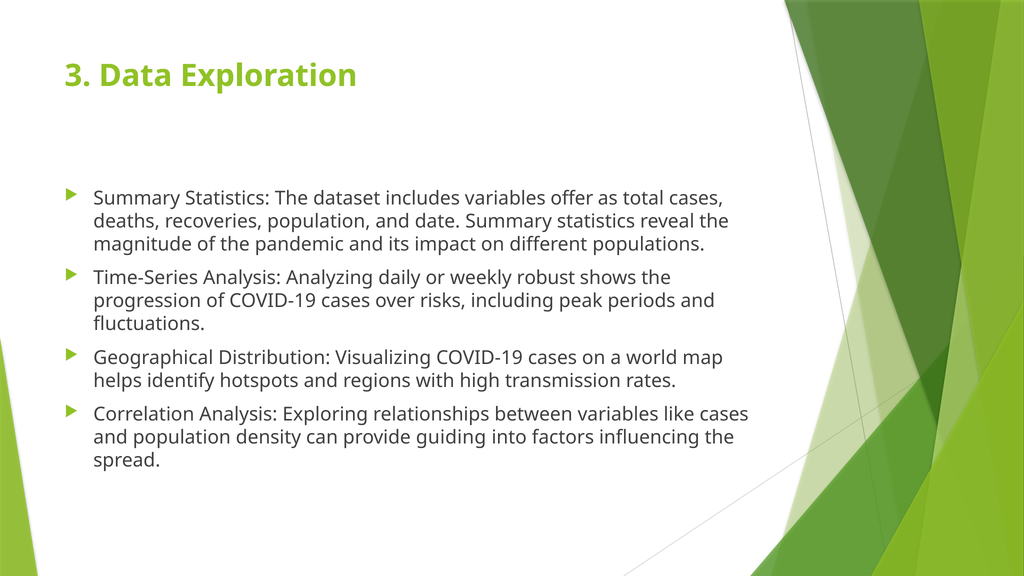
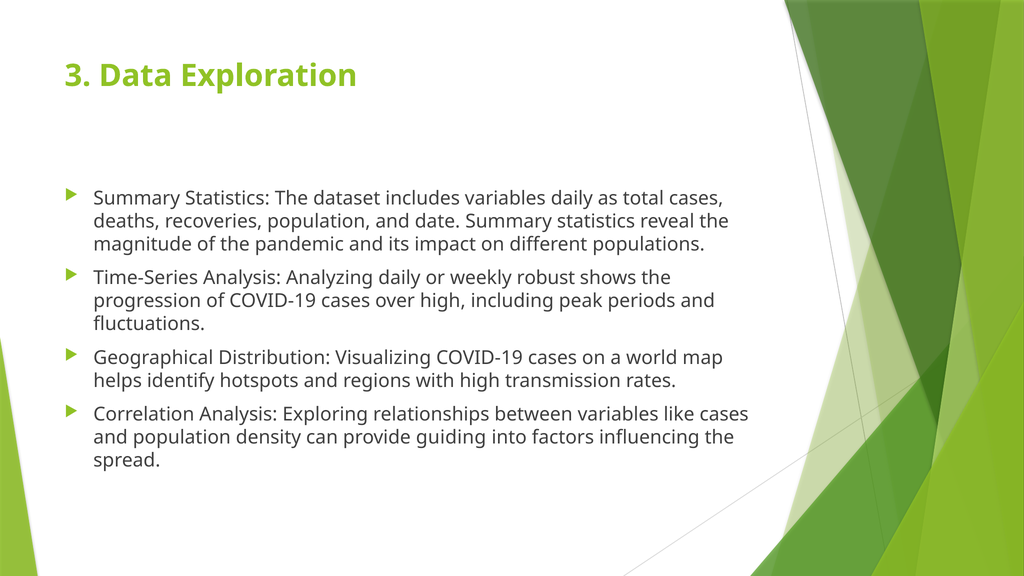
variables offer: offer -> daily (572, 198)
over risks: risks -> high (443, 301)
